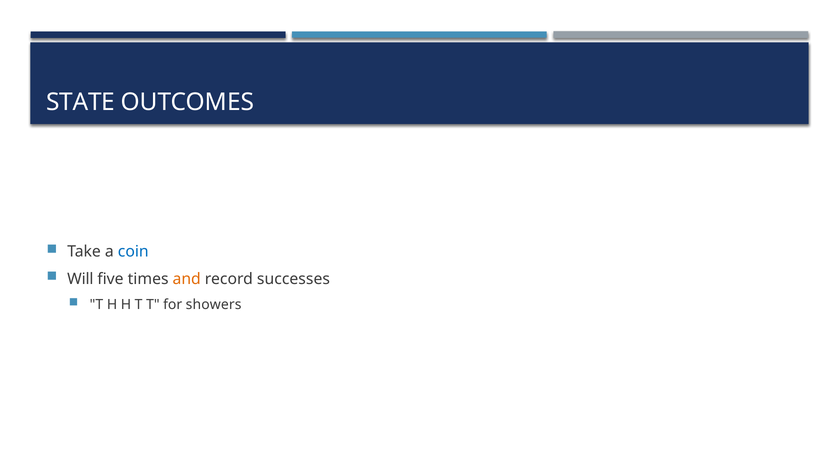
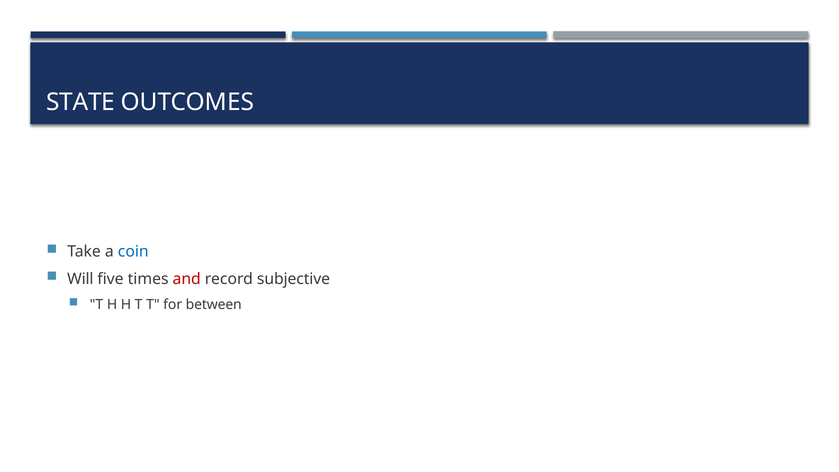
and colour: orange -> red (187, 279)
successes: successes -> subjective (294, 279)
showers: showers -> between (214, 305)
